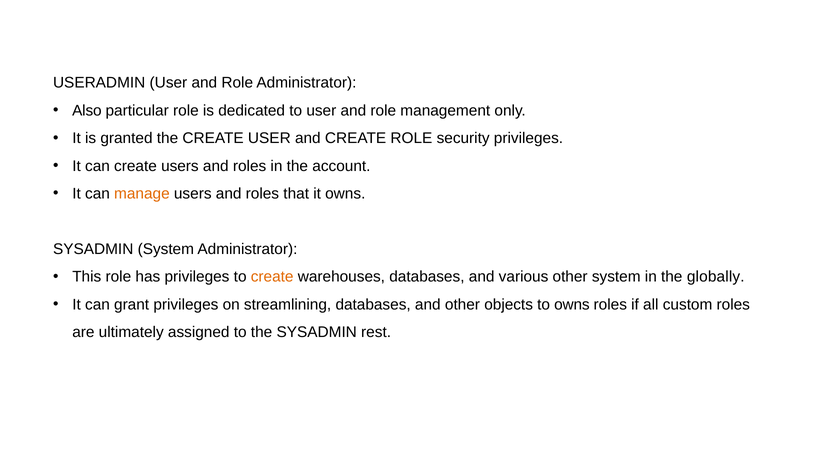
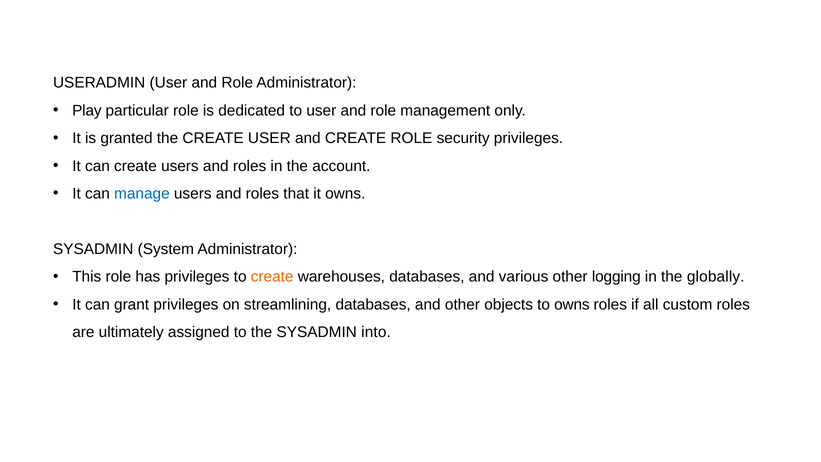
Also: Also -> Play (87, 111)
manage colour: orange -> blue (142, 194)
other system: system -> logging (616, 277)
rest: rest -> into (376, 332)
